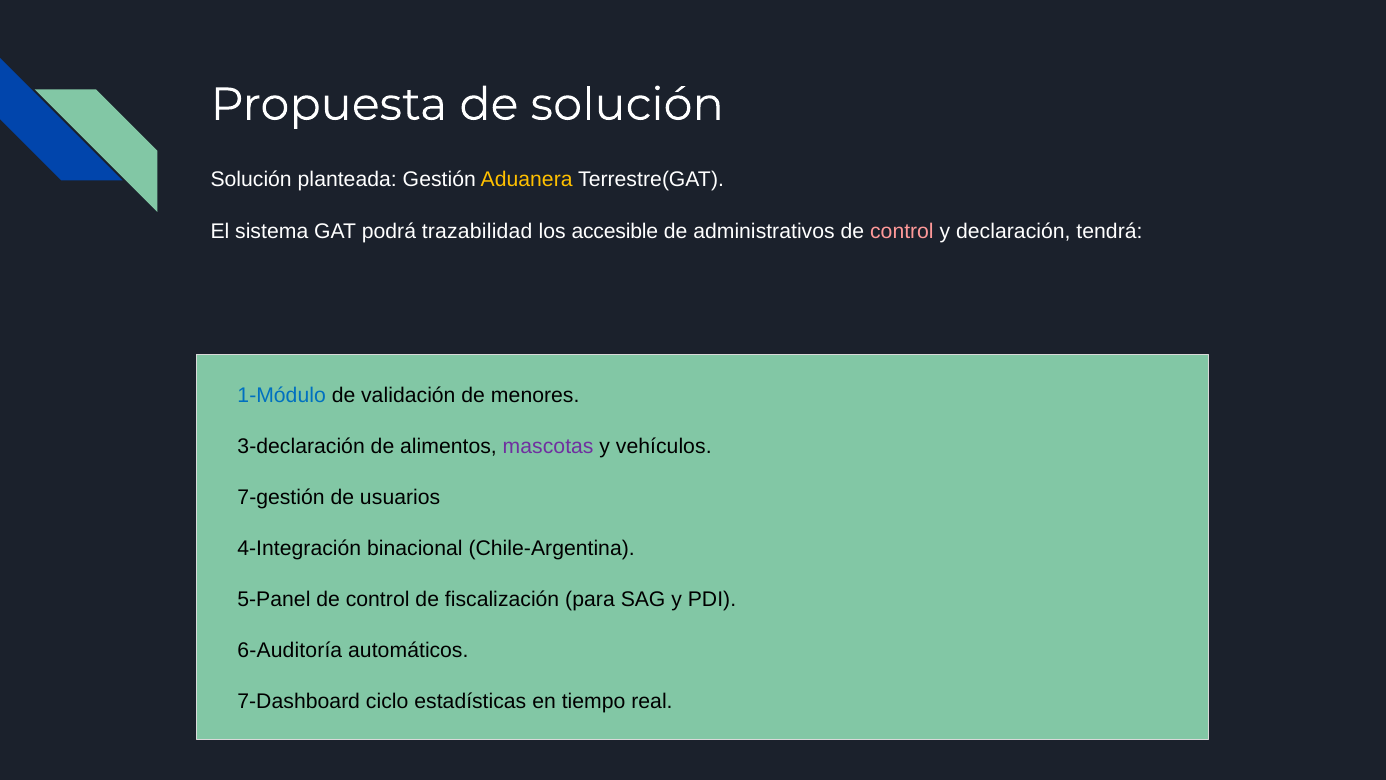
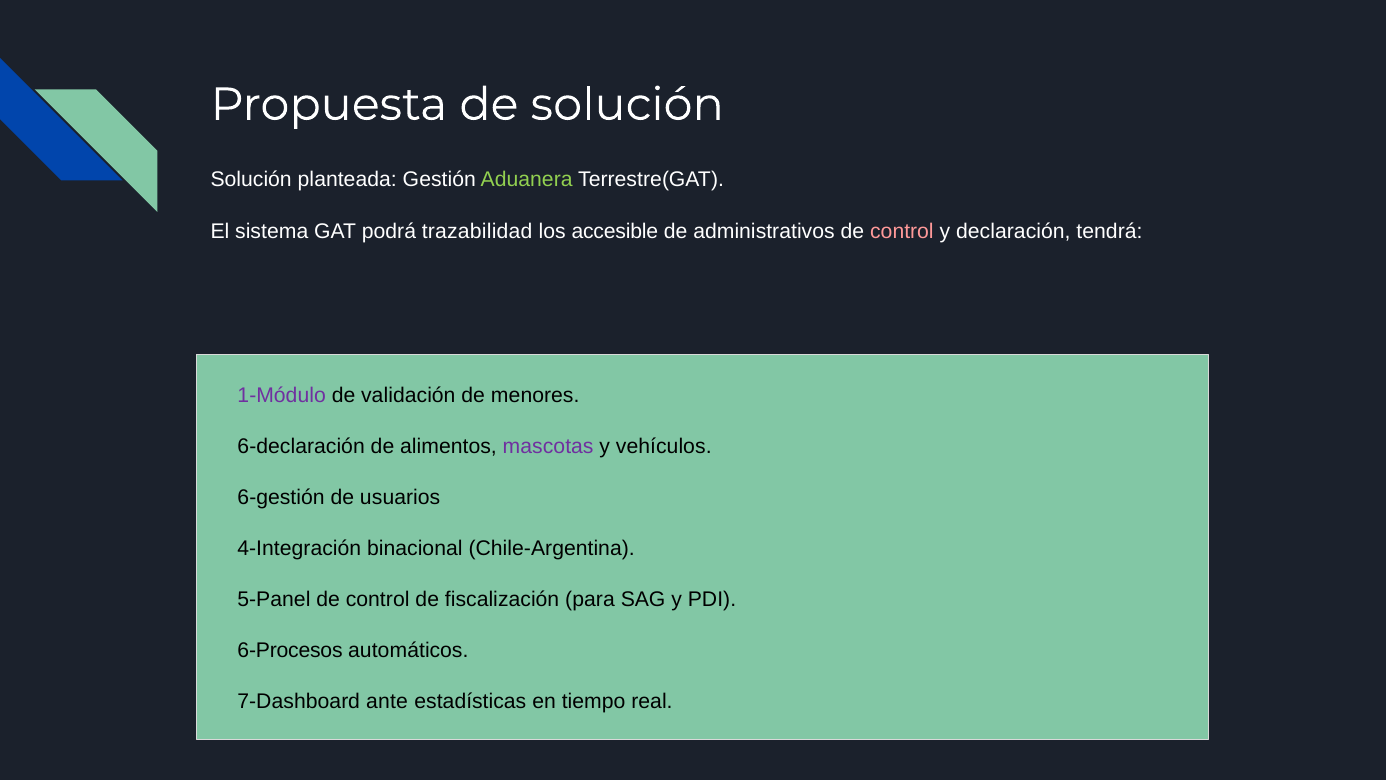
Aduanera colour: yellow -> light green (527, 179)
1-Módulo colour: blue -> purple (282, 396)
3-declaración: 3-declaración -> 6-declaración (301, 446)
7-gestión: 7-gestión -> 6-gestión (281, 497)
6-Auditoría: 6-Auditoría -> 6-Procesos (290, 650)
ciclo: ciclo -> ante (387, 701)
